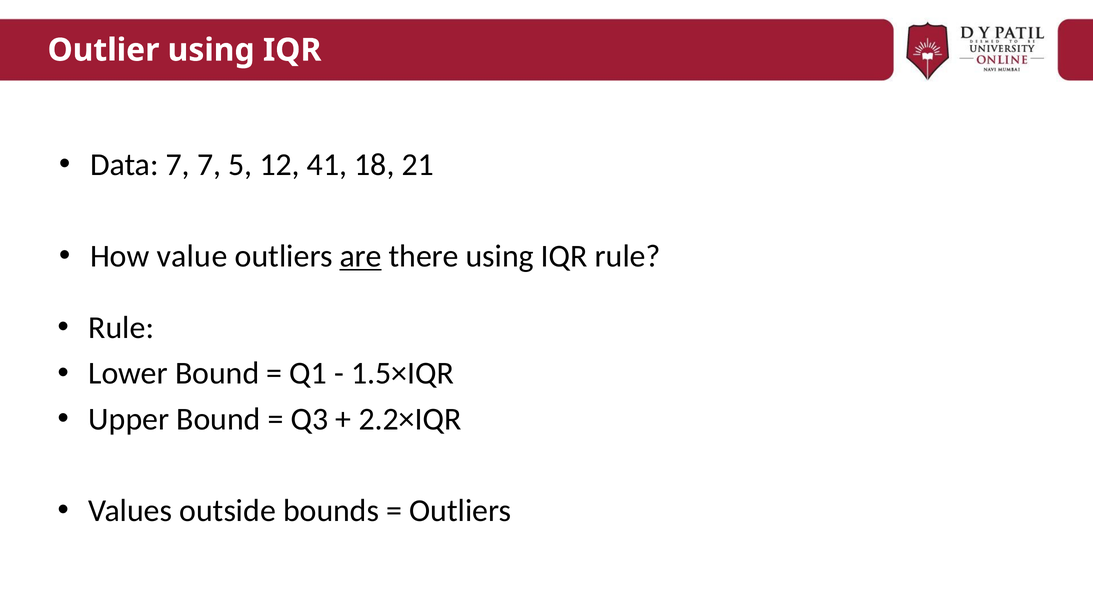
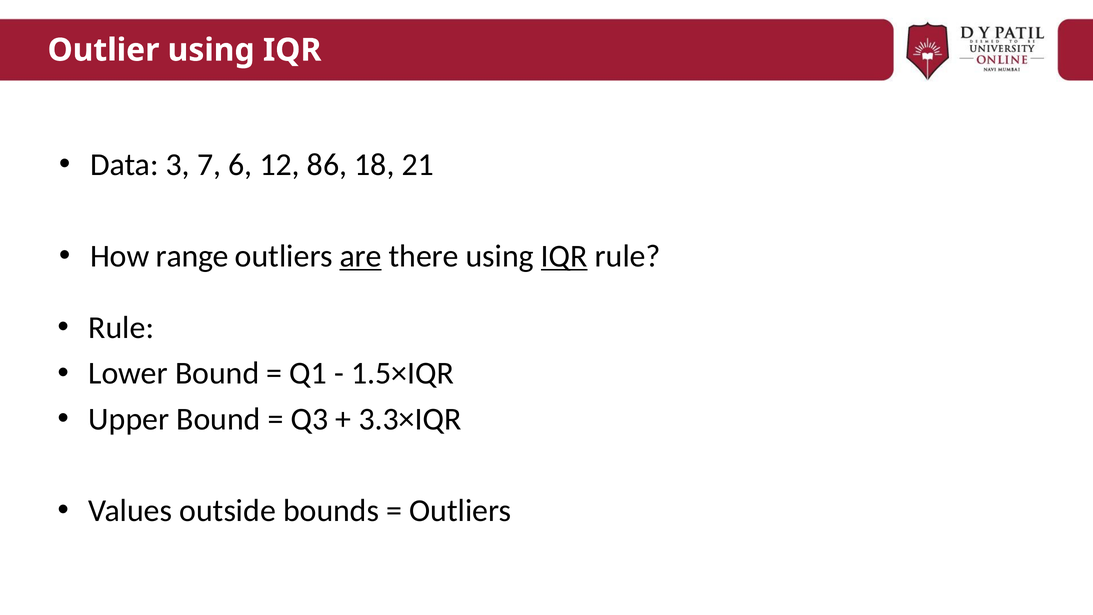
Data 7: 7 -> 3 (178, 164)
5: 5 -> 6 (240, 164)
41: 41 -> 86 (327, 164)
value: value -> range (192, 256)
IQR underline: none -> present (564, 256)
2.2×IQR: 2.2×IQR -> 3.3×IQR (410, 419)
